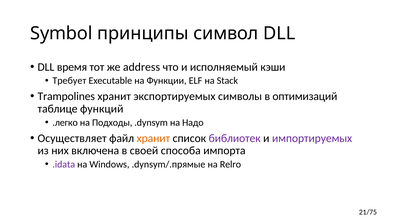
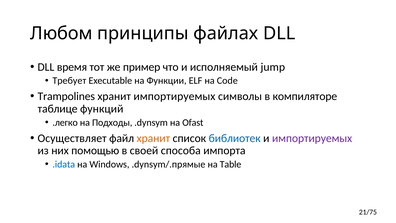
Symbol: Symbol -> Любом (61, 33)
символ: символ -> файлах (226, 33)
address: address -> пример (142, 67)
кэши: кэши -> jump (273, 67)
Stack: Stack -> Code (227, 81)
хранит экспортируемых: экспортируемых -> импортируемых (174, 96)
оптимизаций: оптимизаций -> компиляторе (305, 96)
Надо: Надо -> Ofast (193, 122)
библиотек colour: purple -> blue (235, 138)
включена: включена -> помощью (95, 150)
.idata colour: purple -> blue (64, 164)
Relro: Relro -> Table (230, 164)
